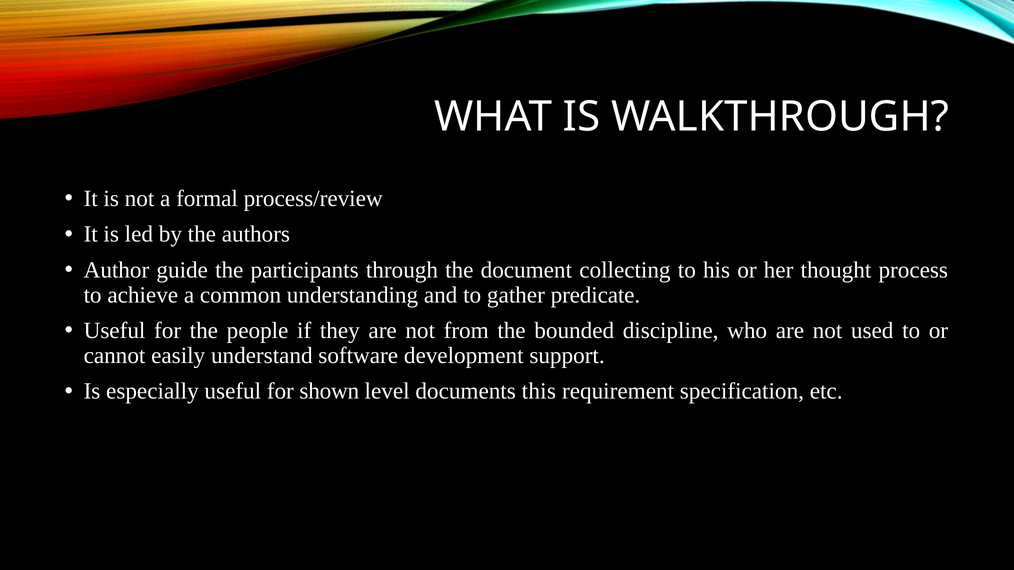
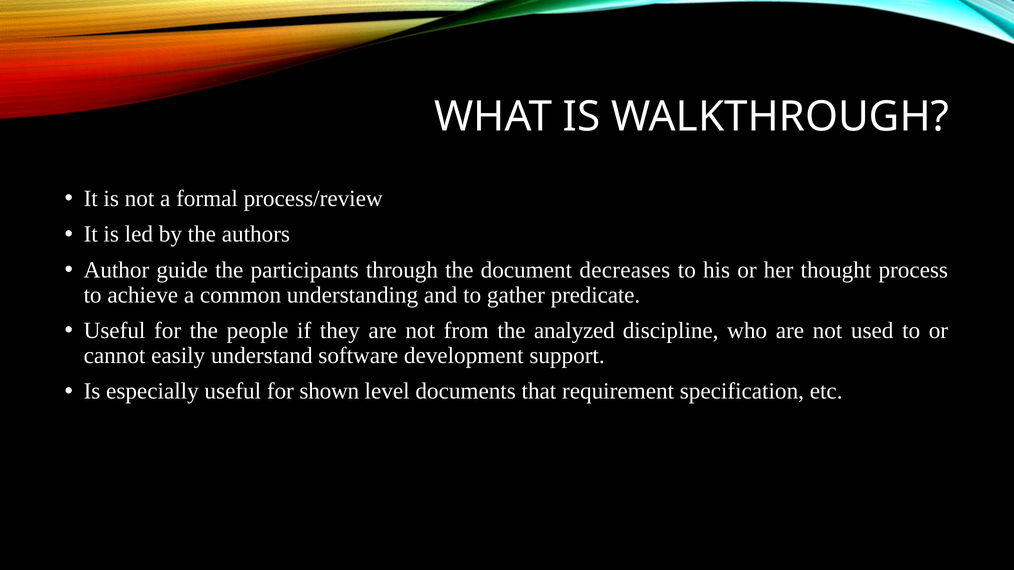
collecting: collecting -> decreases (625, 270)
bounded: bounded -> analyzed (574, 331)
this: this -> that (539, 392)
